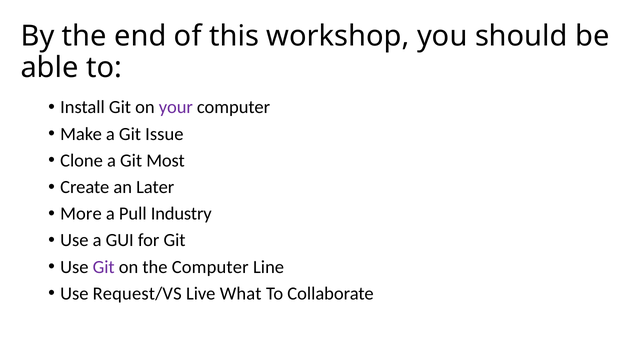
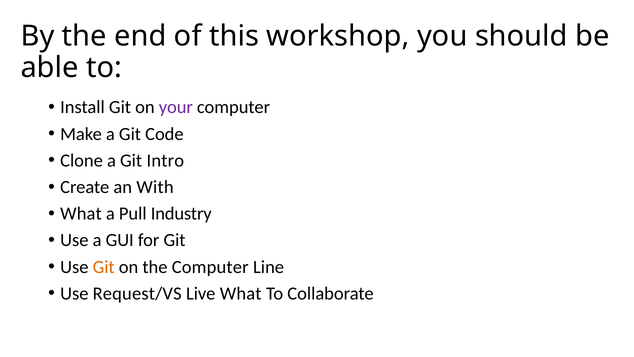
Issue: Issue -> Code (164, 134)
Most: Most -> Intro (165, 160)
Later: Later -> With (155, 187)
More: More -> What (81, 214)
Git colour: purple -> orange (104, 267)
